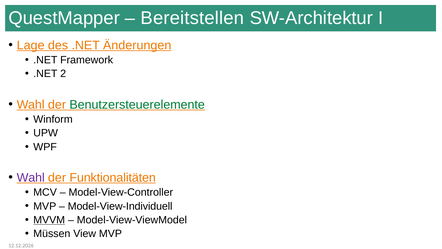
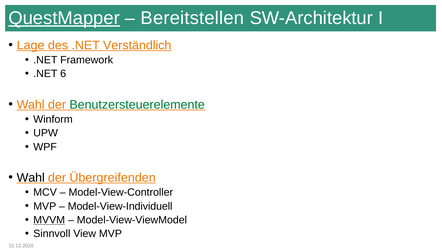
QuestMapper underline: none -> present (64, 18)
Änderungen: Änderungen -> Verständlich (137, 45)
2: 2 -> 6 (63, 74)
Wahl colour: purple -> black (31, 177)
Funktionalitäten: Funktionalitäten -> Übergreifenden (113, 177)
Müssen: Müssen -> Sinnvoll (52, 233)
